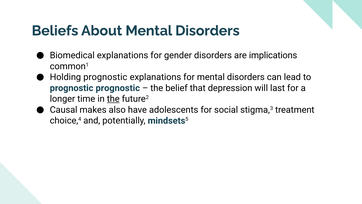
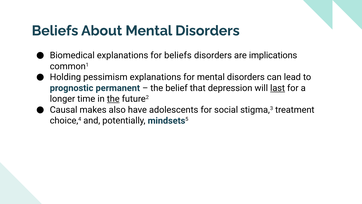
for gender: gender -> beliefs (178, 55)
Holding prognostic: prognostic -> pessimism (105, 77)
prognostic prognostic: prognostic -> permanent (118, 88)
last underline: none -> present (278, 88)
